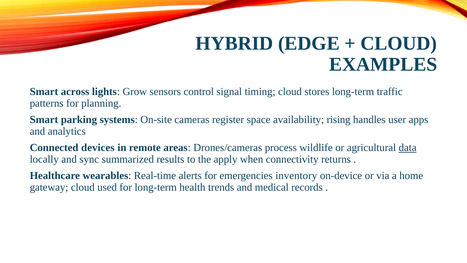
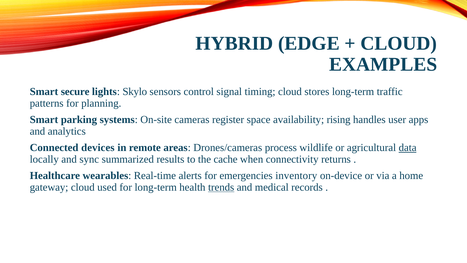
across: across -> secure (75, 92)
Grow: Grow -> Skylo (135, 92)
apply: apply -> cache (226, 159)
trends underline: none -> present (221, 187)
